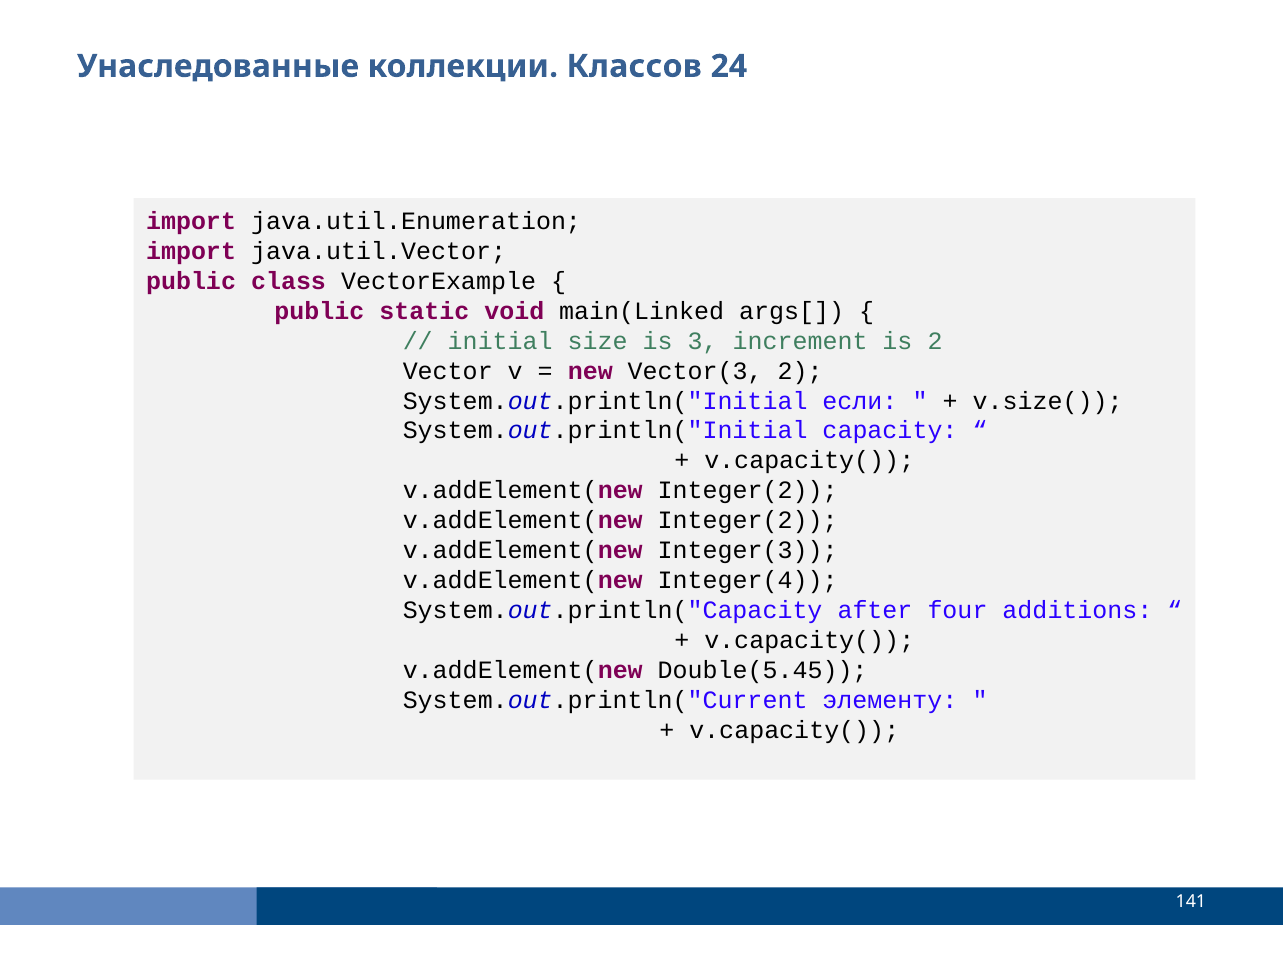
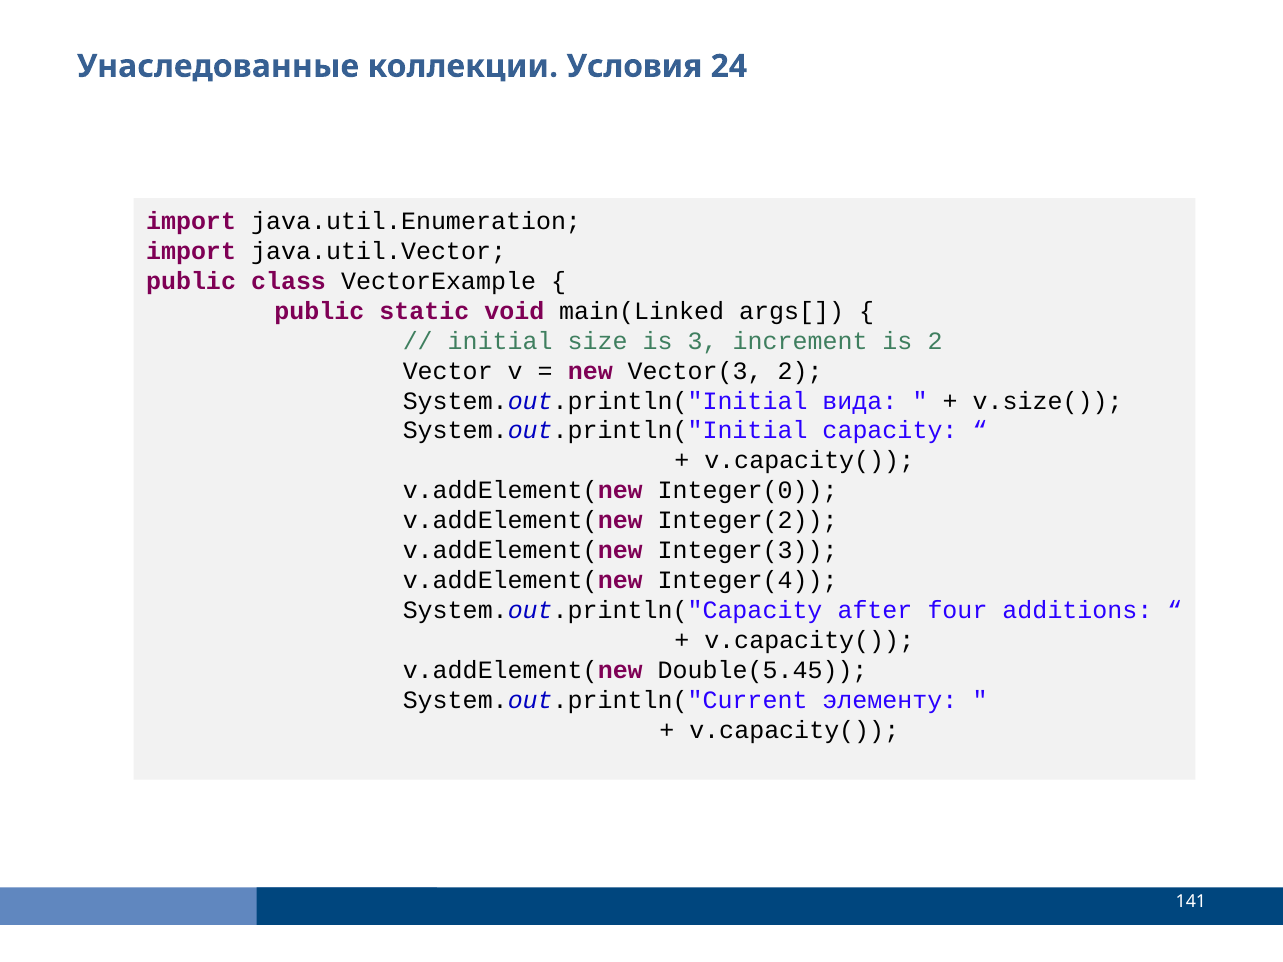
Классов: Классов -> Условия (634, 66)
если: если -> вида (860, 401)
Integer(2: Integer(2 -> Integer(0 (748, 491)
